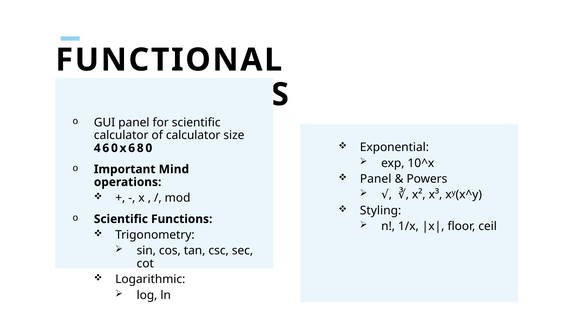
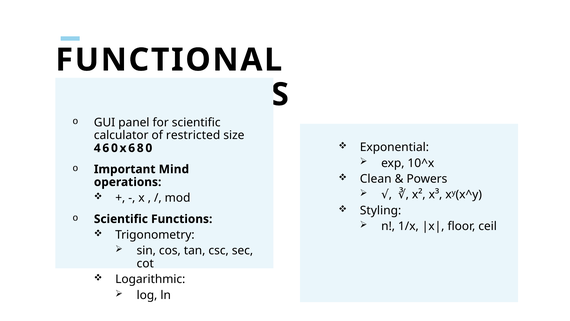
of calculator: calculator -> restricted (193, 135)
Panel: Panel -> Clean (376, 179)
